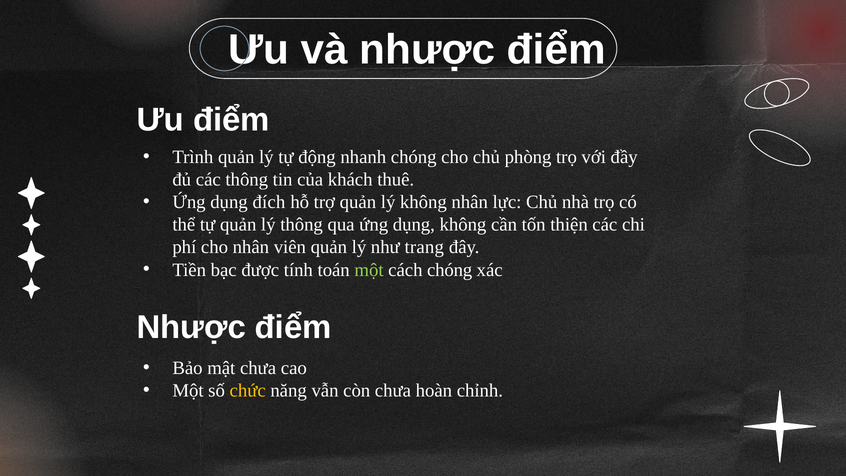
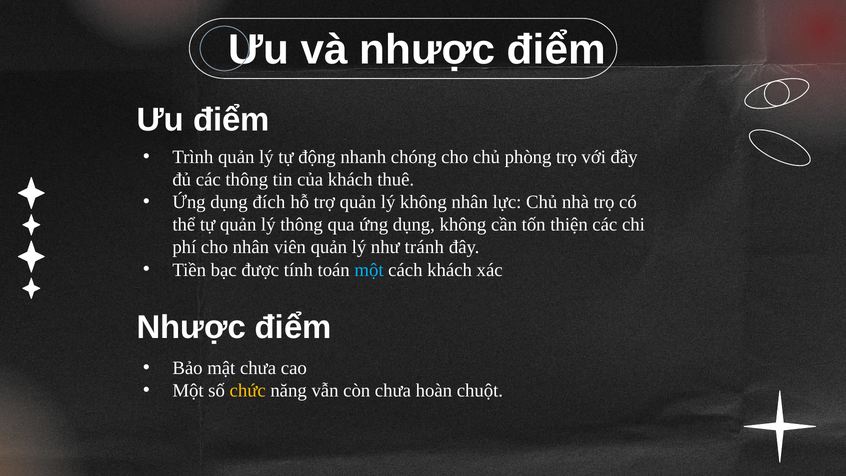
trang: trang -> tránh (424, 247)
một colour: light green -> light blue (369, 270)
cách chóng: chóng -> khách (450, 270)
chỉnh: chỉnh -> chuột (480, 391)
